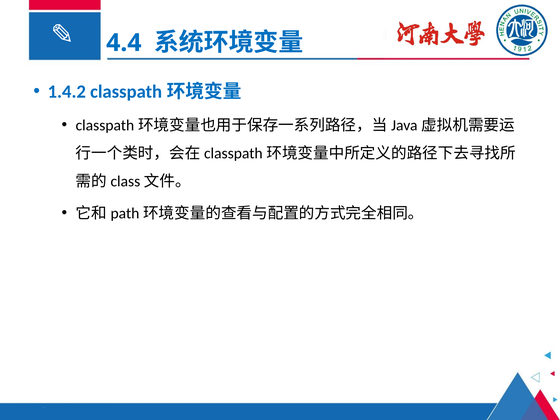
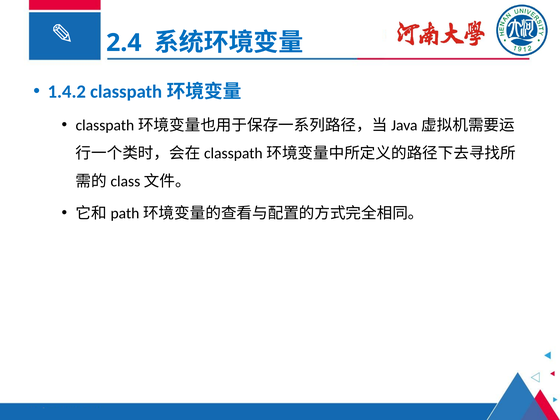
4.4: 4.4 -> 2.4 (124, 43)
